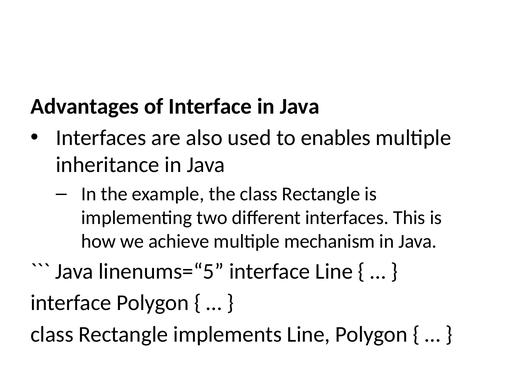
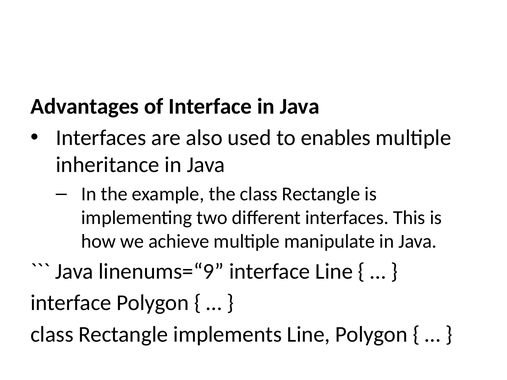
mechanism: mechanism -> manipulate (330, 241)
linenums=“5: linenums=“5 -> linenums=“9 (161, 271)
